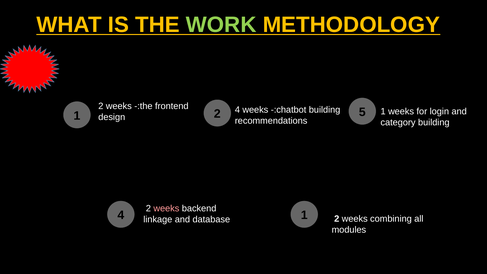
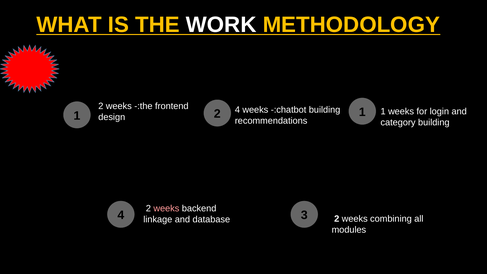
WORK colour: light green -> white (221, 25)
1 5: 5 -> 1 (362, 112)
4 1: 1 -> 3 (304, 215)
